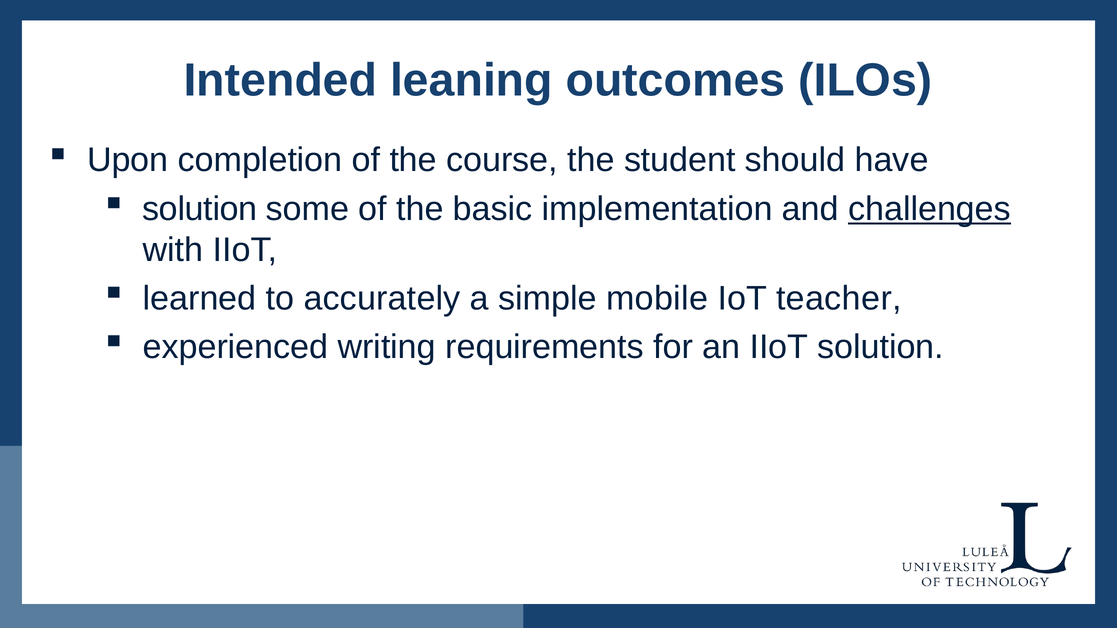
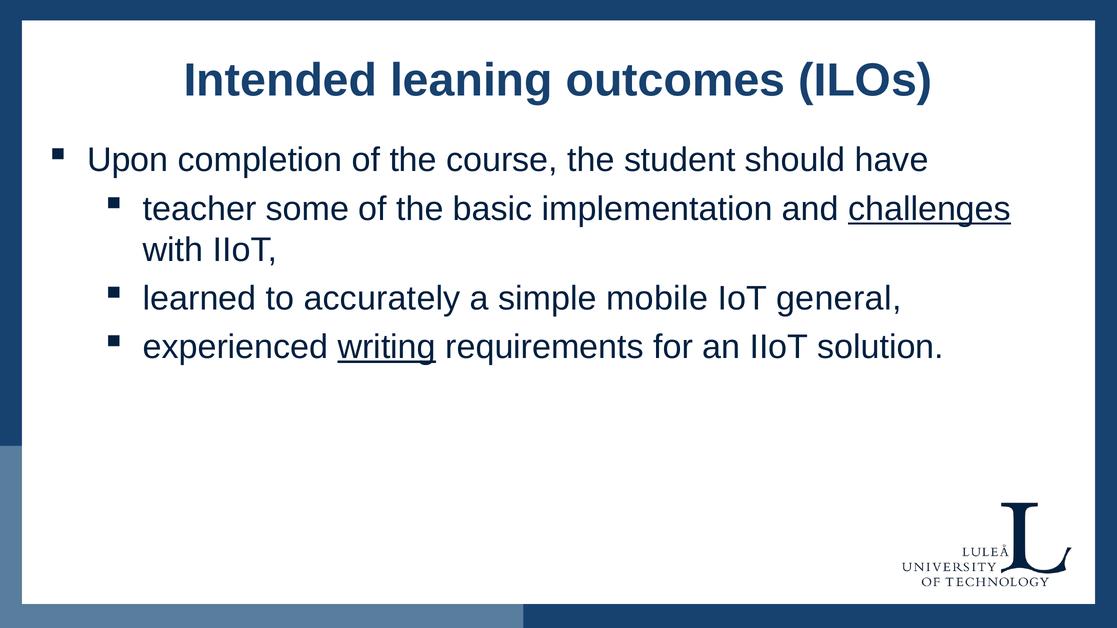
solution: solution -> teacher (200, 209)
teacher: teacher -> general (839, 299)
writing underline: none -> present (387, 347)
